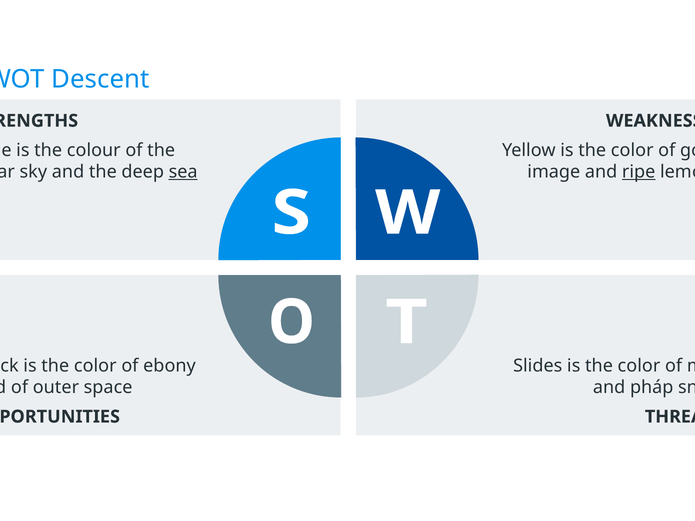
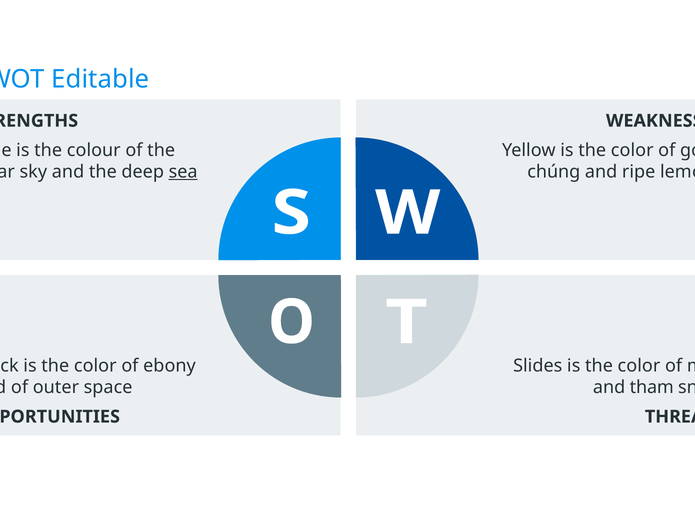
Descent: Descent -> Editable (100, 79)
image: image -> chúng (554, 172)
ripe underline: present -> none (639, 172)
pháp: pháp -> tham (652, 388)
